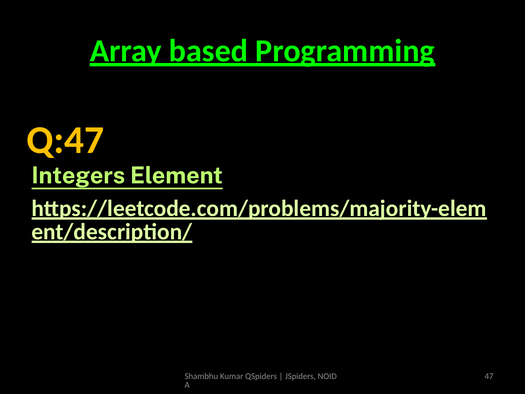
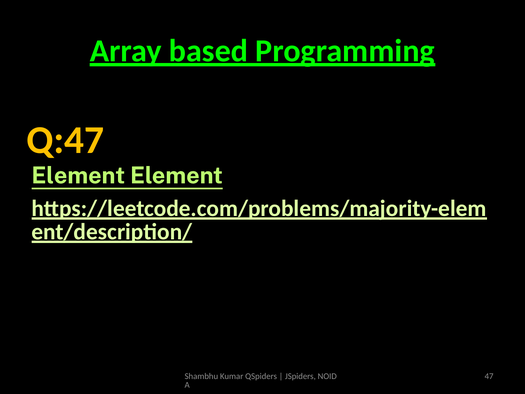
Integers: Integers -> Element (78, 176)
